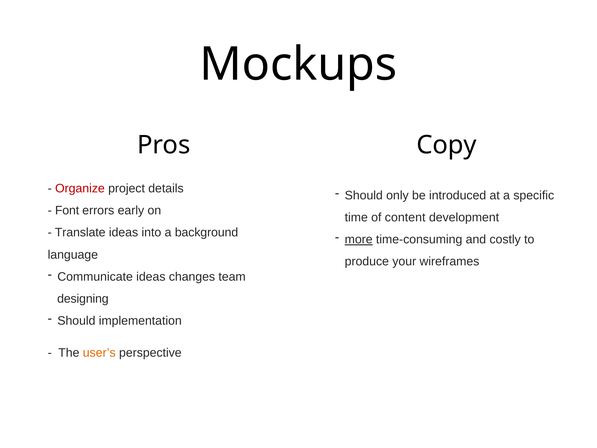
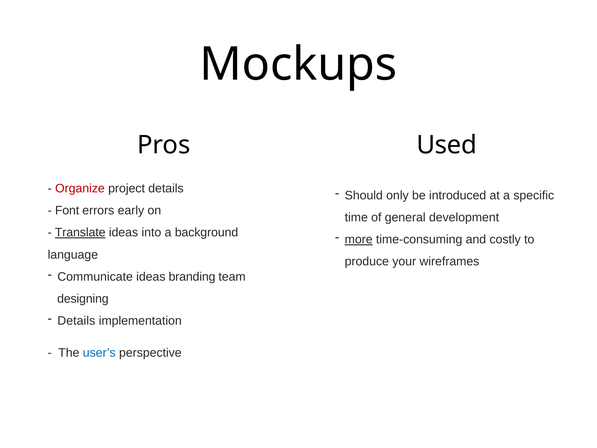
Copy: Copy -> Used (447, 145)
content: content -> general (405, 217)
Translate underline: none -> present (80, 232)
changes: changes -> branding (192, 277)
Should: Should -> Details (76, 321)
user’s colour: orange -> blue (99, 353)
